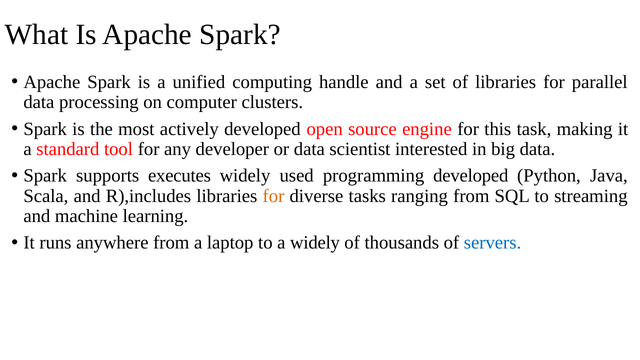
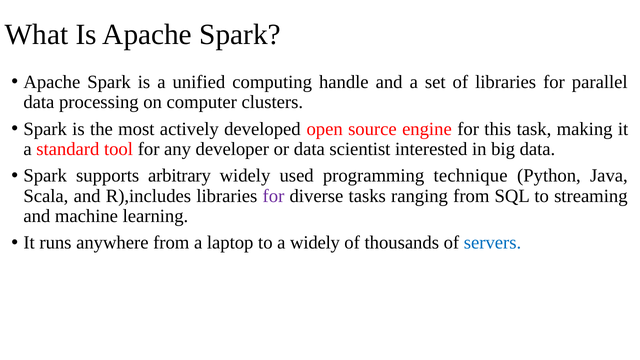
executes: executes -> arbitrary (179, 176)
programming developed: developed -> technique (471, 176)
for colour: orange -> purple (273, 196)
